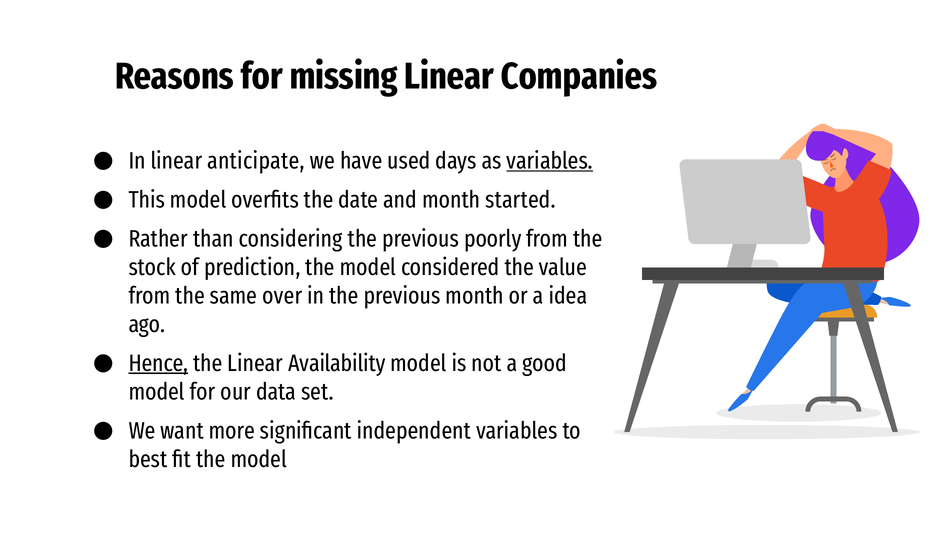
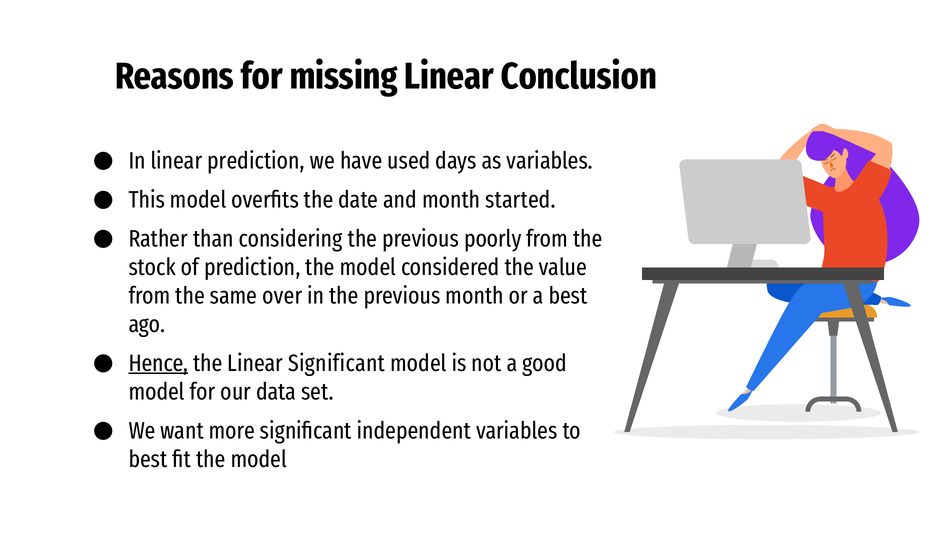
Companies: Companies -> Conclusion (579, 76)
linear anticipate: anticipate -> prediction (256, 161)
variables underline: present -> none (550, 161)
a idea: idea -> best (568, 296)
Linear Availability: Availability -> Significant (337, 363)
